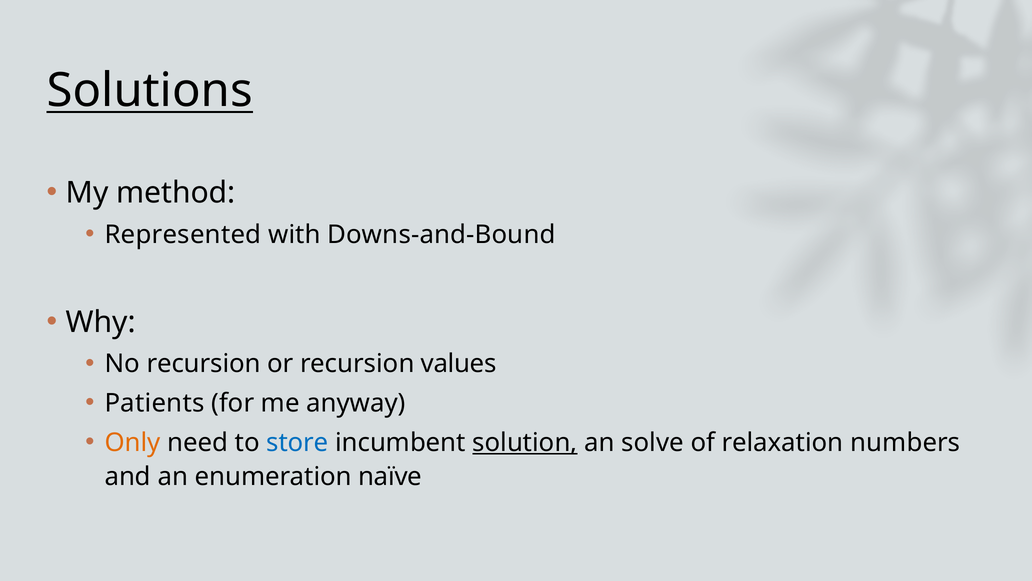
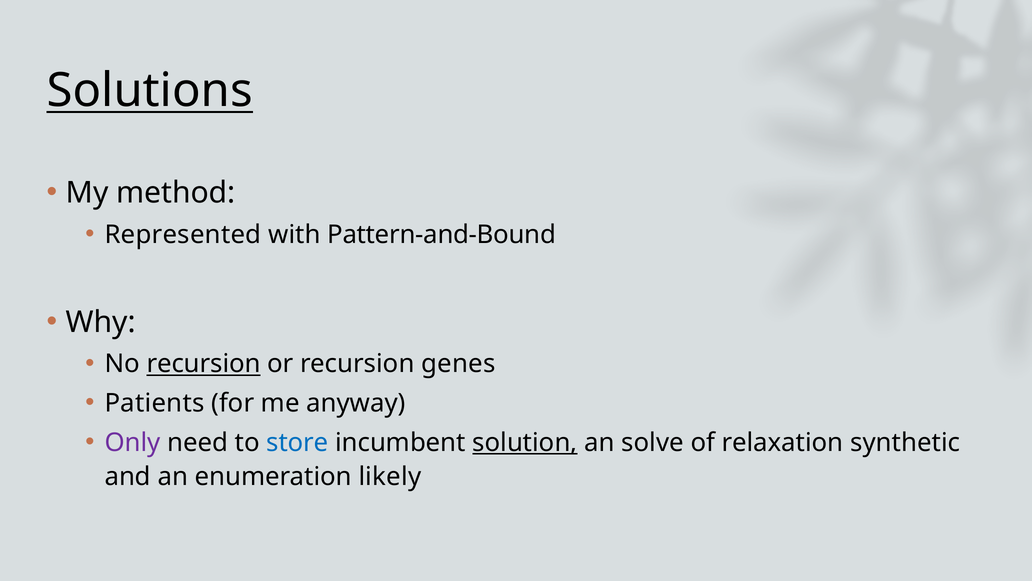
Downs-and-Bound: Downs-and-Bound -> Pattern-and-Bound (442, 234)
recursion underline: none -> present (204, 364)
values: values -> genes (458, 364)
Only colour: orange -> purple (133, 442)
numbers: numbers -> synthetic (905, 442)
naïve: naïve -> likely (390, 476)
